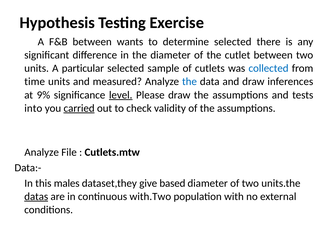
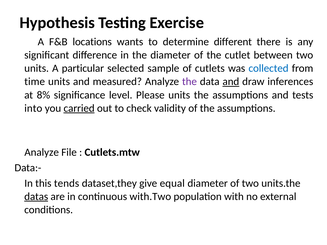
F&B between: between -> locations (92, 42)
determine selected: selected -> different (233, 42)
the colour: blue -> purple (189, 82)
and underline: none -> present (231, 82)
9%: 9% -> 8% (43, 95)
level underline: present -> none (121, 95)
Please draw: draw -> units (179, 95)
males: males -> tends (67, 183)
based: based -> equal (172, 183)
